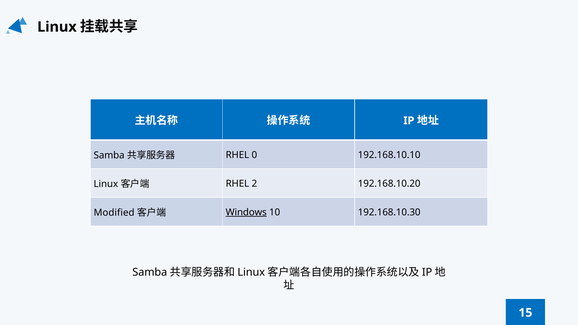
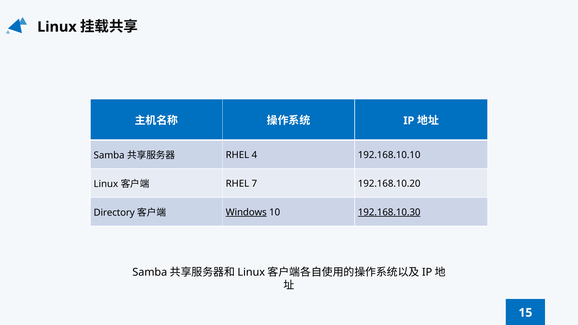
0: 0 -> 4 (254, 155)
2: 2 -> 7 (254, 184)
Modified: Modified -> Directory (114, 213)
192.168.10.30 underline: none -> present (389, 212)
